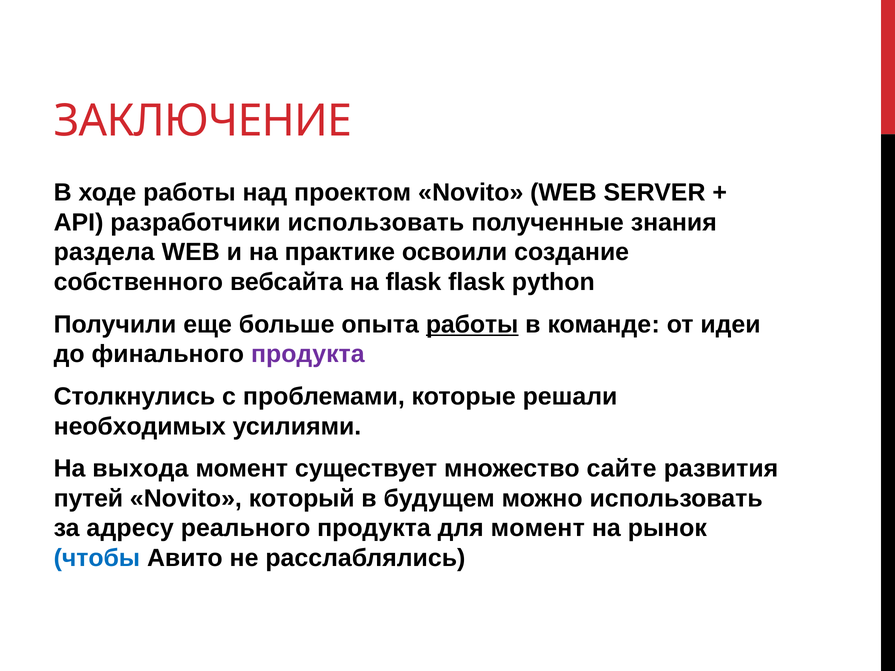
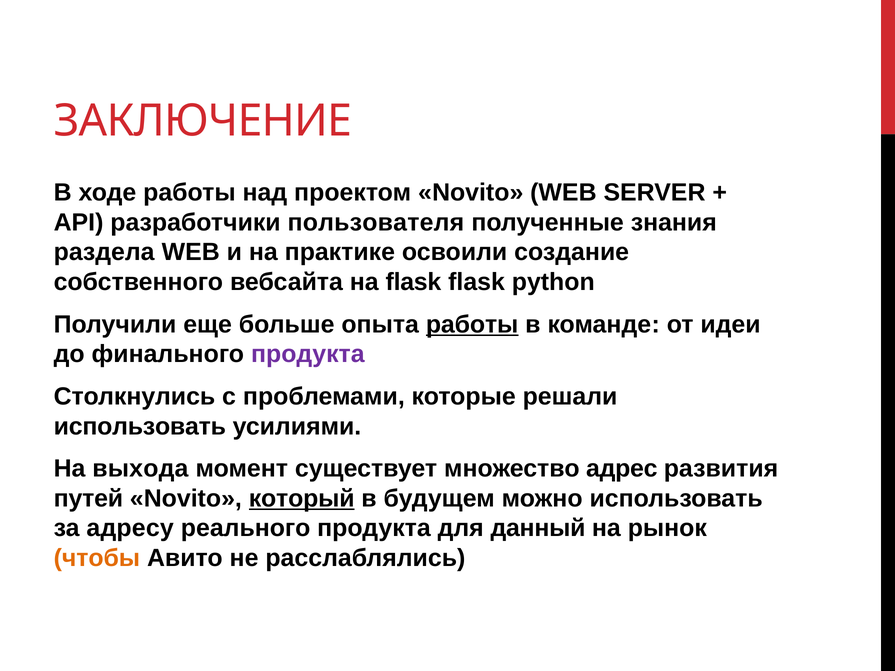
разработчики использовать: использовать -> пользователя (376, 223)
необходимых: необходимых -> использовать (140, 426)
сайте: сайте -> адрес (622, 469)
который underline: none -> present (302, 499)
для момент: момент -> данный (538, 528)
чтобы colour: blue -> orange (97, 558)
